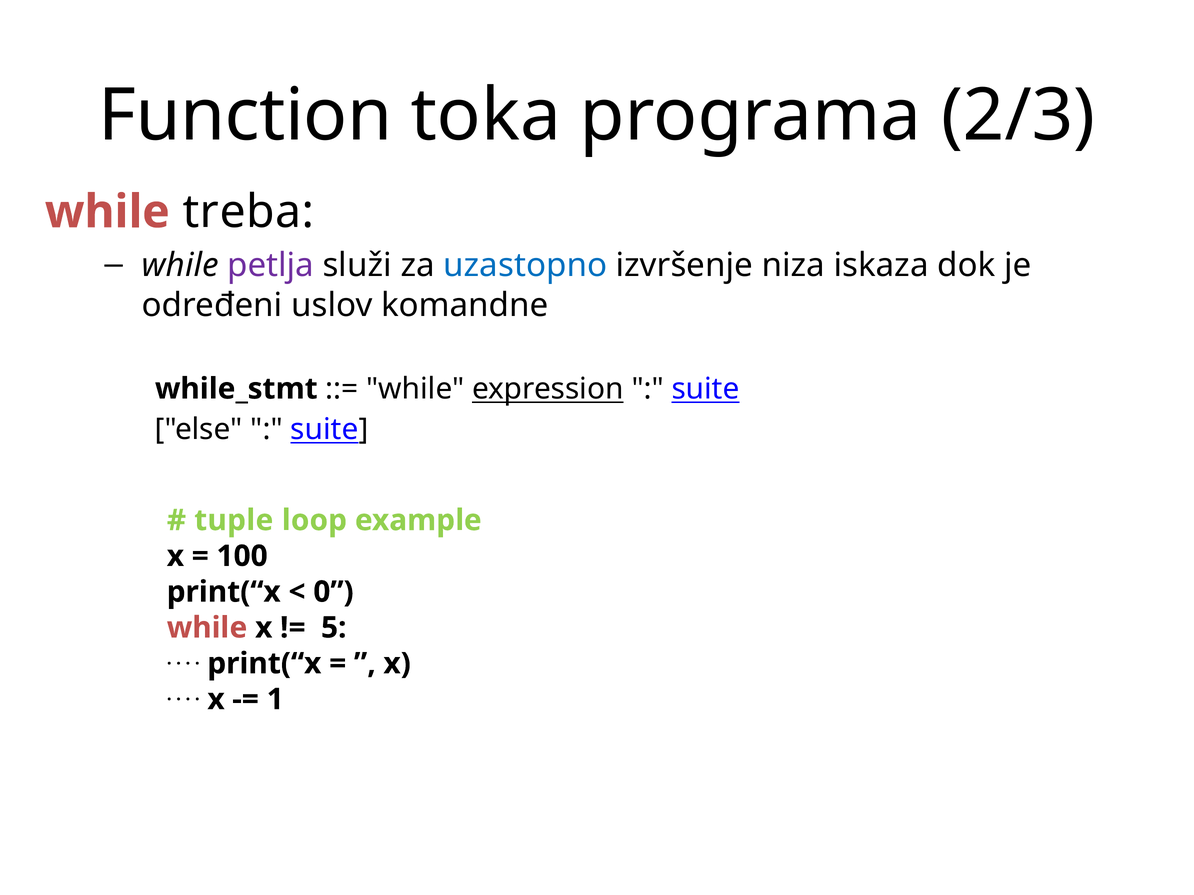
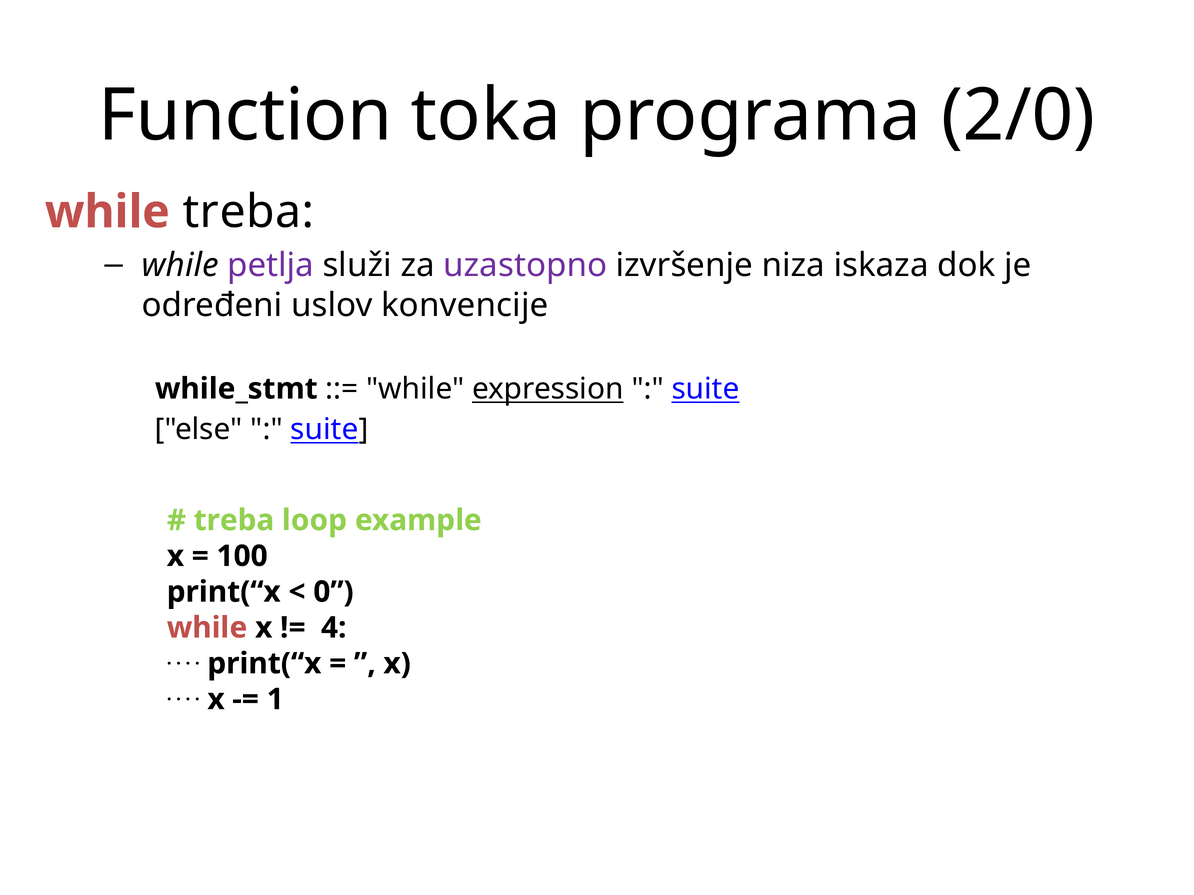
2/3: 2/3 -> 2/0 (1018, 116)
uzastopno colour: blue -> purple (525, 266)
komandne: komandne -> konvencije (465, 305)
tuple: tuple -> treba (234, 521)
5: 5 -> 4 (334, 628)
